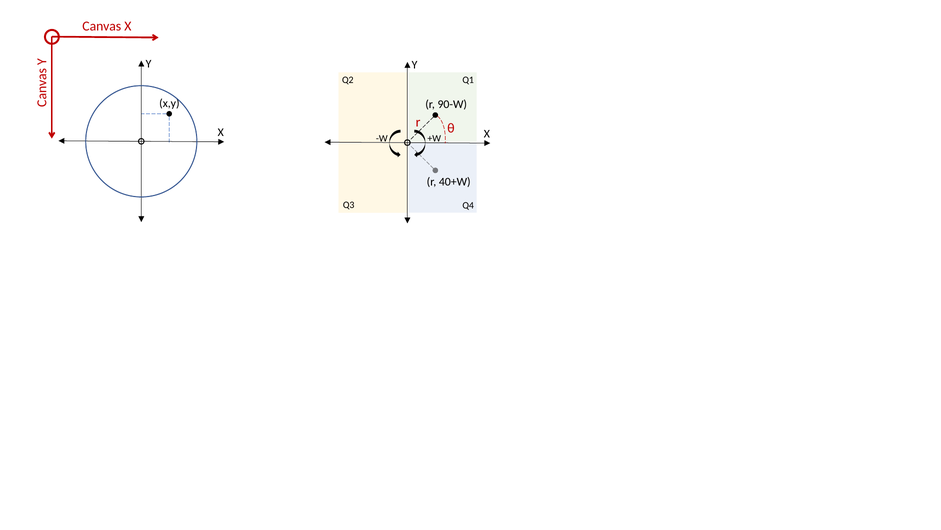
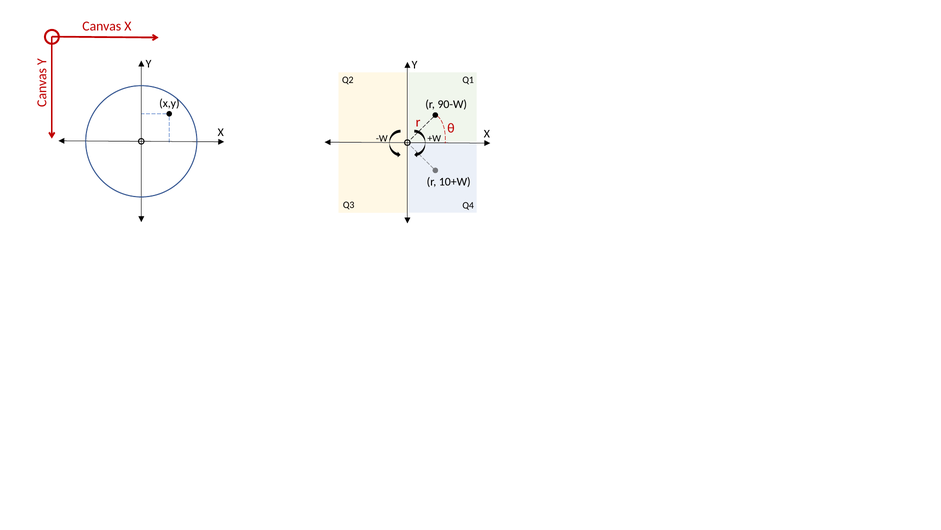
40+W: 40+W -> 10+W (455, 182)
